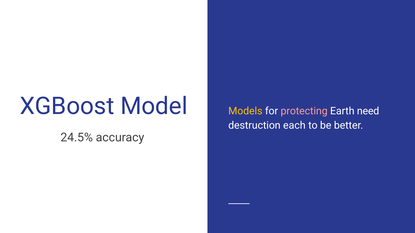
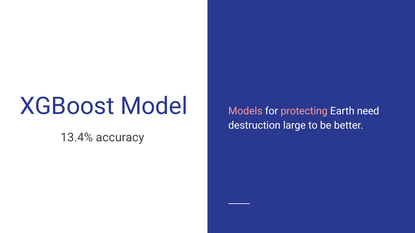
Models colour: yellow -> pink (245, 111)
each: each -> large (294, 126)
24.5%: 24.5% -> 13.4% (77, 138)
